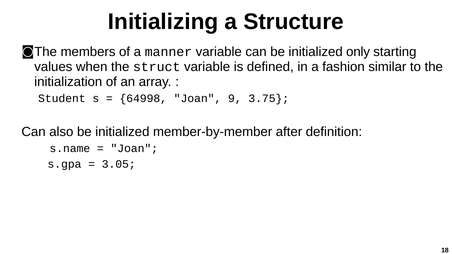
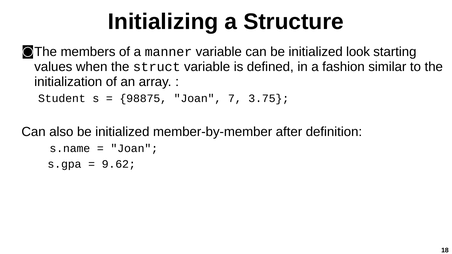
only: only -> look (358, 52)
64998: 64998 -> 98875 (143, 99)
9: 9 -> 7 (235, 99)
3.05: 3.05 -> 9.62 (119, 164)
